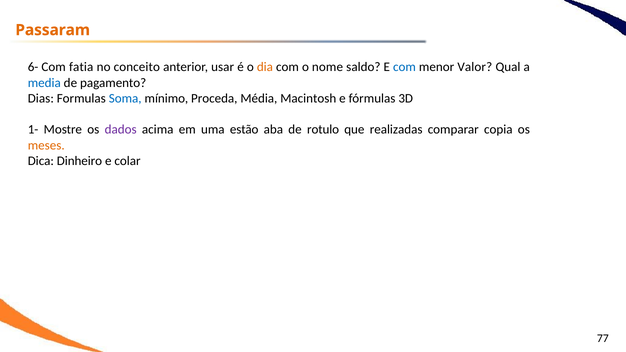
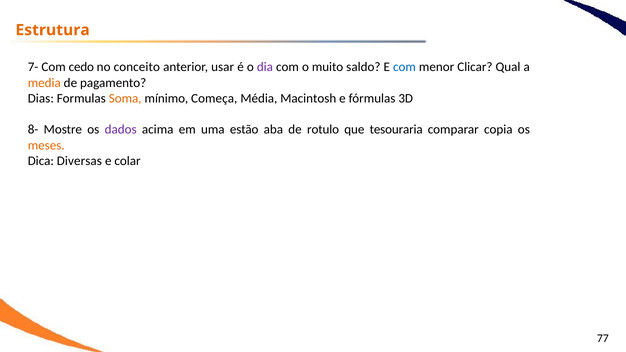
Passaram: Passaram -> Estrutura (53, 30)
6-: 6- -> 7- (33, 67)
fatia: fatia -> cedo (81, 67)
dia colour: orange -> purple (265, 67)
nome: nome -> muito (328, 67)
Valor: Valor -> Clicar (475, 67)
media colour: blue -> orange (44, 83)
Soma colour: blue -> orange (125, 98)
Proceda: Proceda -> Começa (214, 98)
1-: 1- -> 8- (33, 130)
realizadas: realizadas -> tesouraria (396, 130)
Dinheiro: Dinheiro -> Diversas (79, 161)
